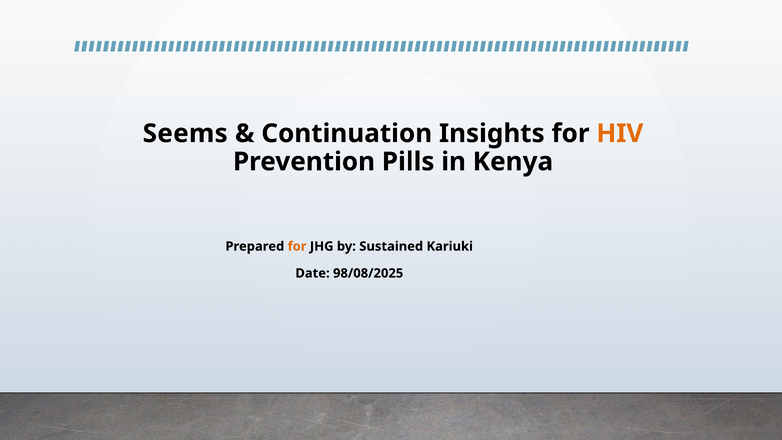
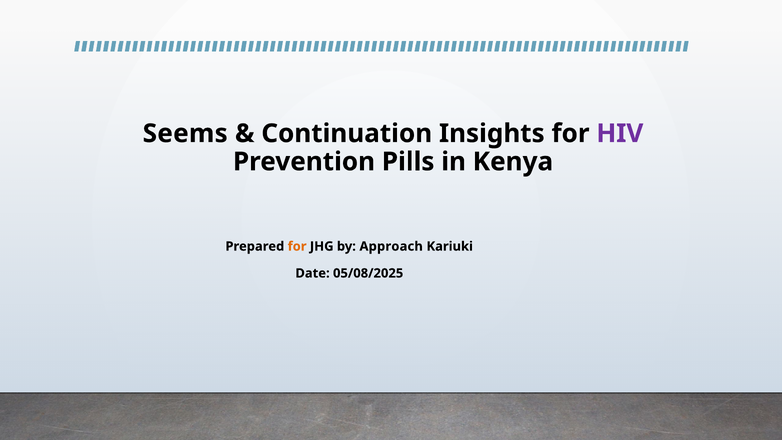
HIV colour: orange -> purple (620, 133)
Sustained: Sustained -> Approach (391, 246)
98/08/2025: 98/08/2025 -> 05/08/2025 (368, 273)
